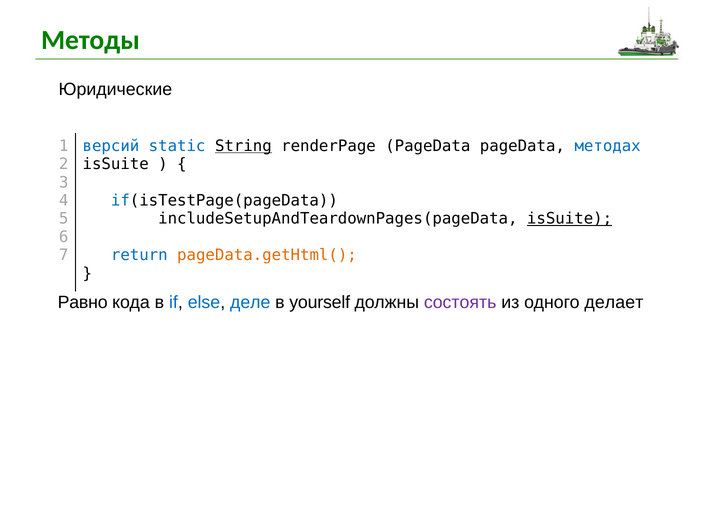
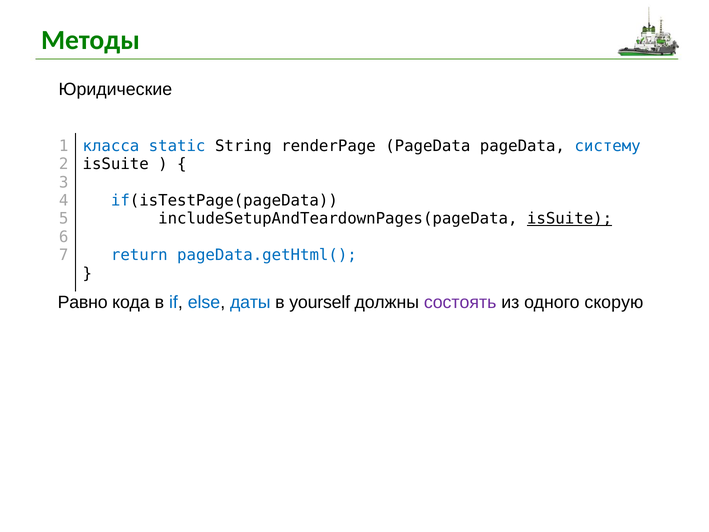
версий: версий -> класса (111, 146)
String underline: present -> none (243, 146)
методах: методах -> систему (608, 146)
pageData.getHtml( colour: orange -> blue (267, 255)
деле: деле -> даты (250, 302)
делает: делает -> скорую (614, 302)
